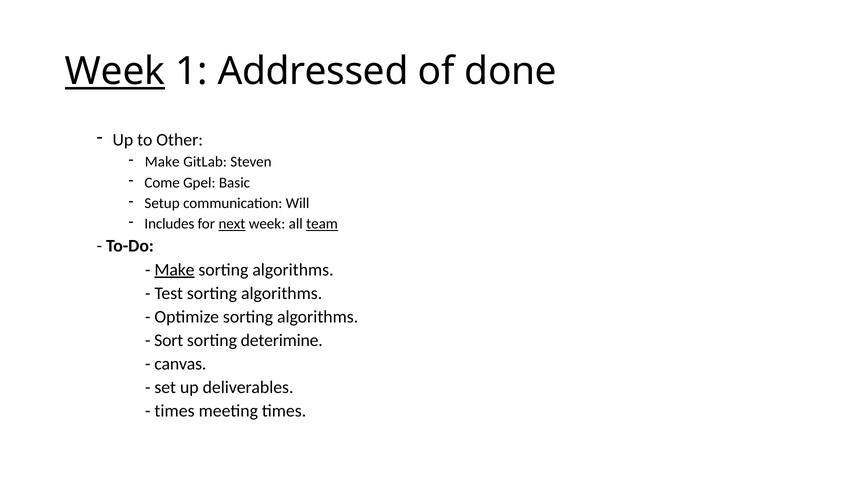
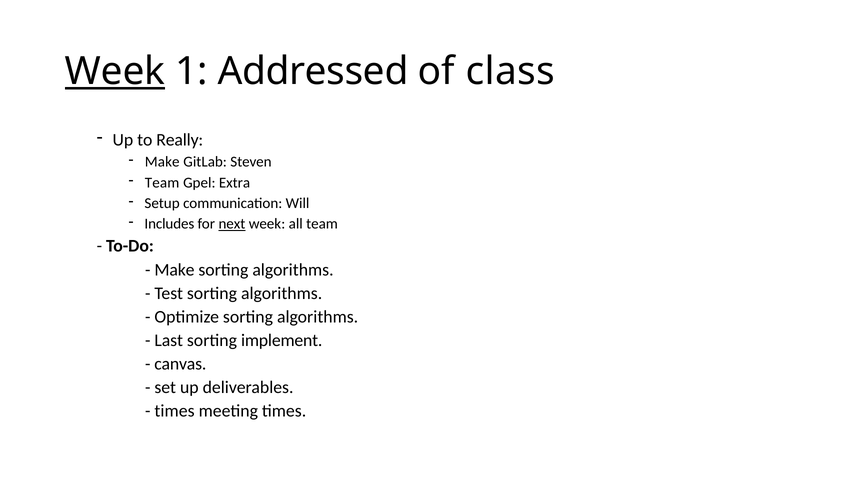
done: done -> class (510, 71)
Other: Other -> Really (180, 140)
Come: Come -> Team (162, 183)
Basic: Basic -> Extra (235, 183)
team underline: present -> none (322, 224)
Make underline: present -> none (174, 270)
Sort: Sort -> Last (169, 340)
deterimine: deterimine -> implement (282, 340)
